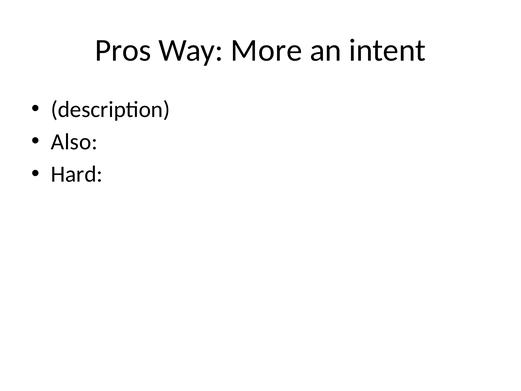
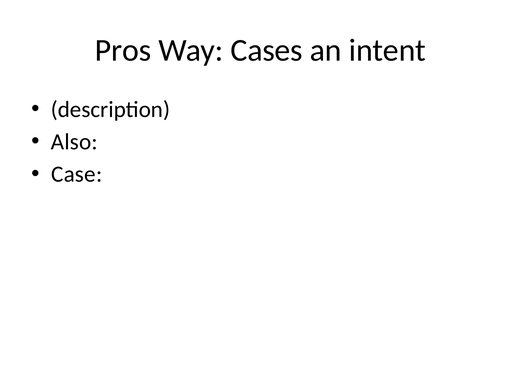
More: More -> Cases (267, 50)
Hard: Hard -> Case (77, 174)
